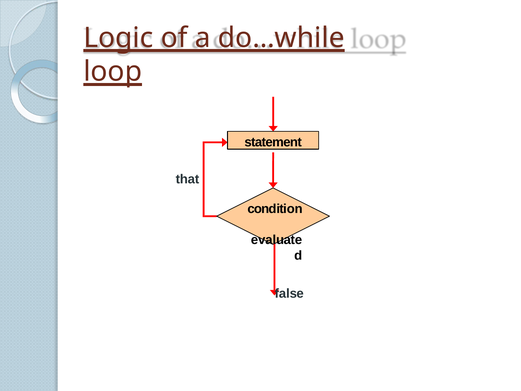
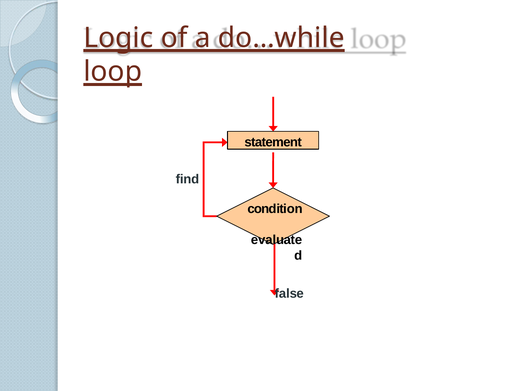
that: that -> find (187, 179)
